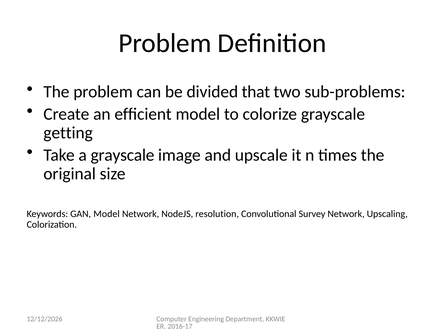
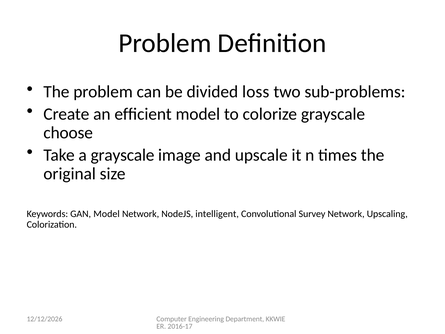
that: that -> loss (256, 92)
getting: getting -> choose (68, 133)
resolution: resolution -> intelligent (217, 214)
